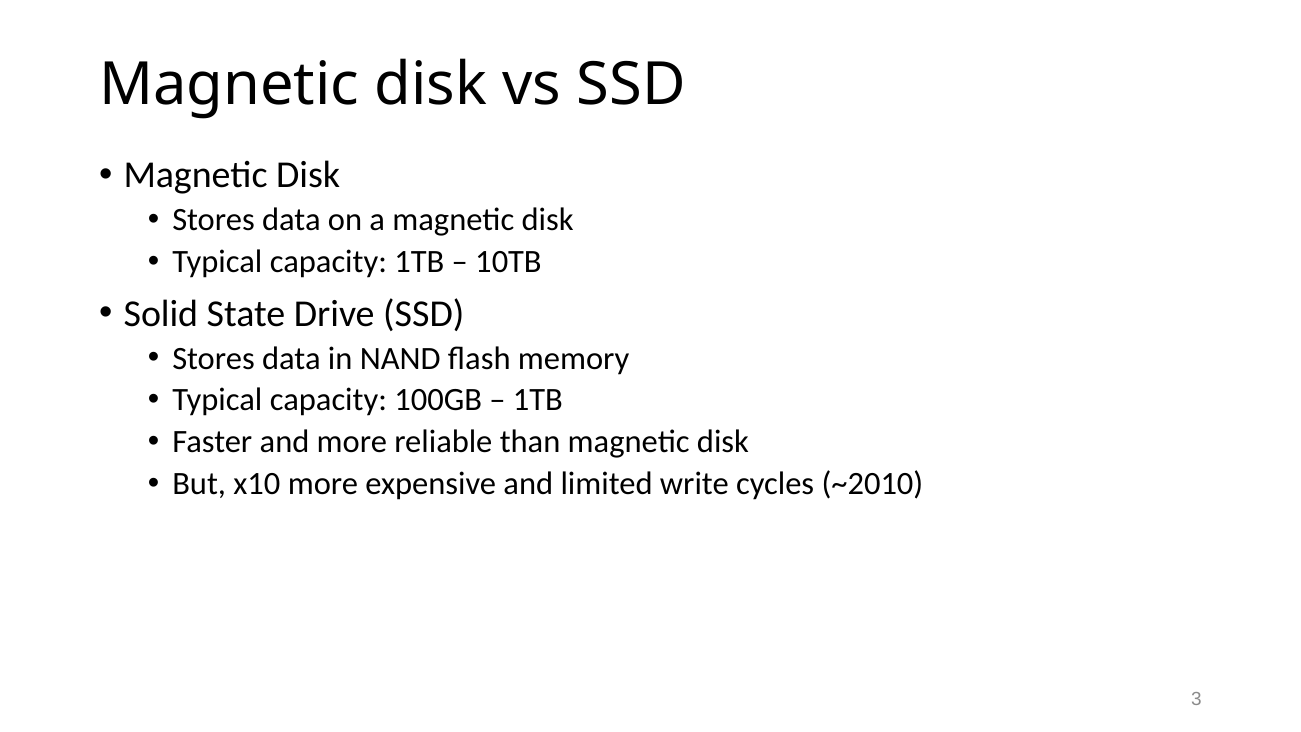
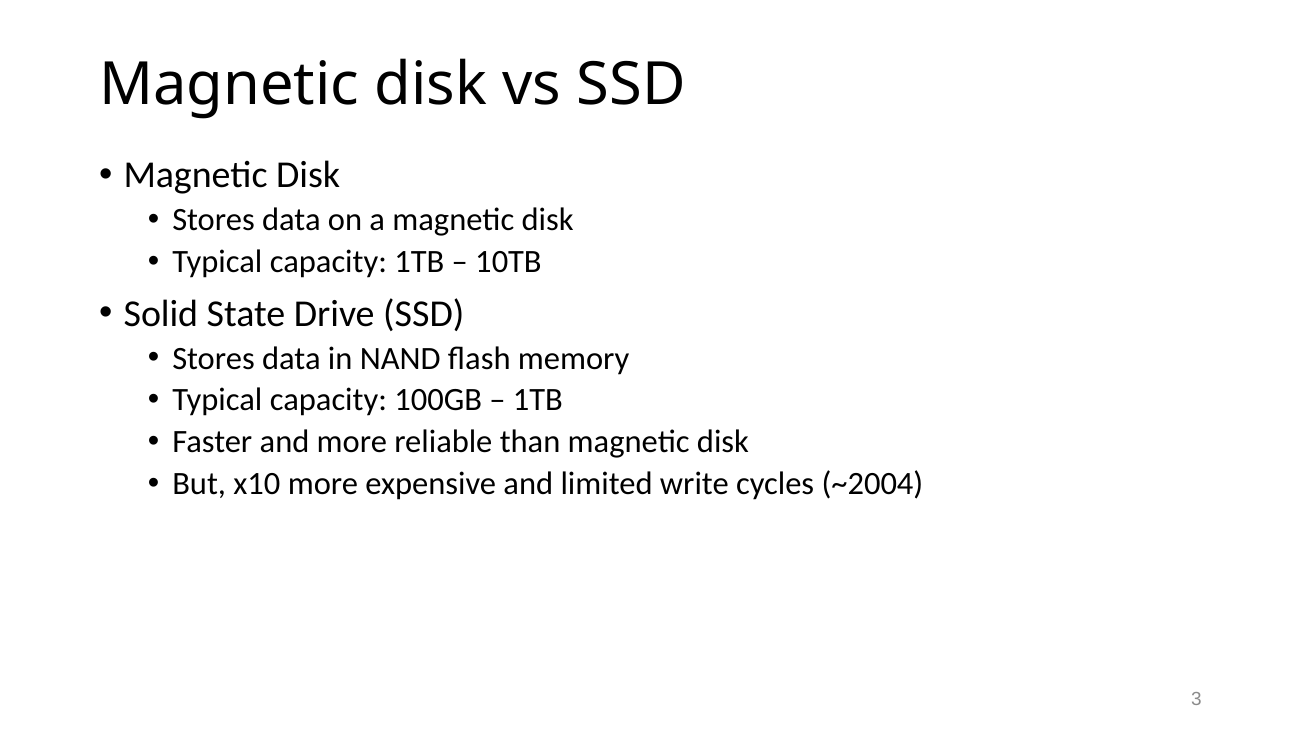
~2010: ~2010 -> ~2004 (872, 484)
